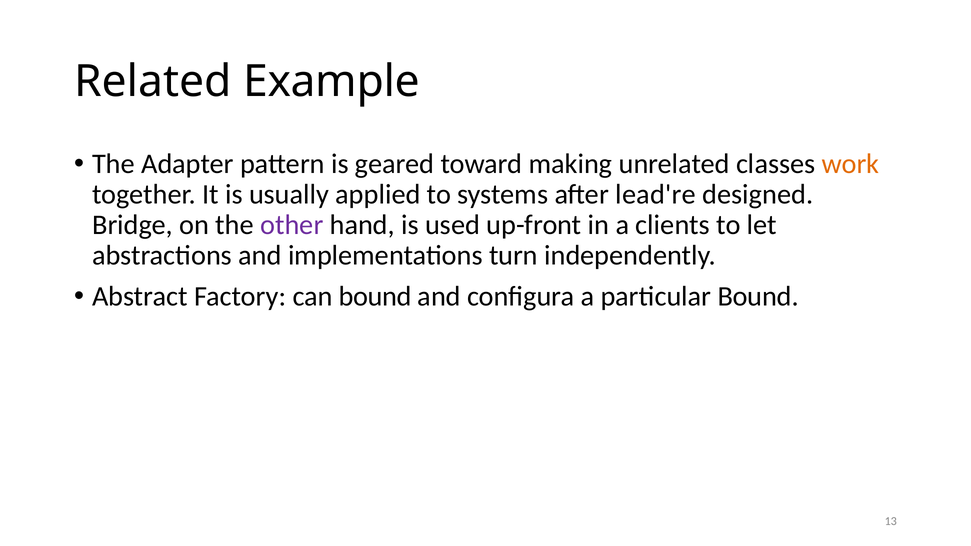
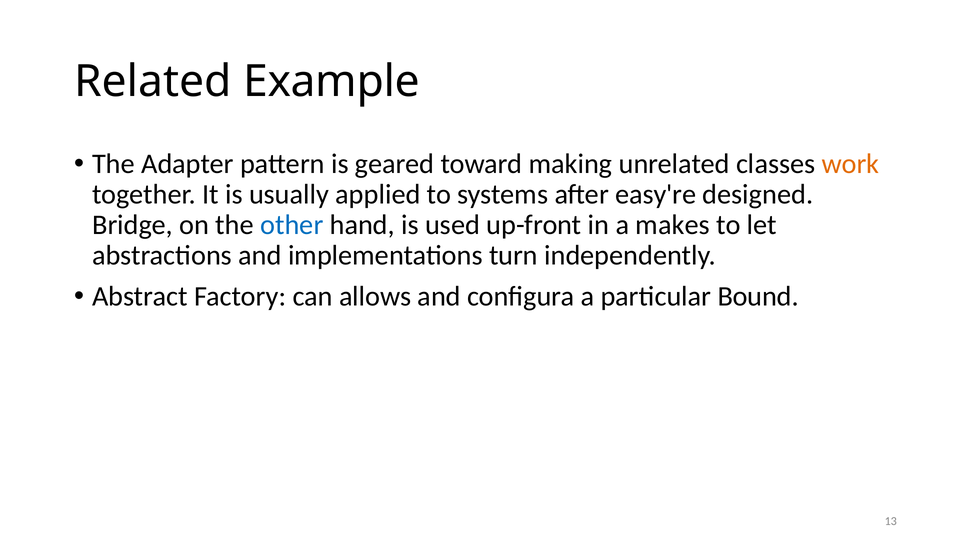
lead're: lead're -> easy're (656, 195)
other colour: purple -> blue (292, 225)
clients: clients -> makes (673, 225)
can bound: bound -> allows (375, 296)
